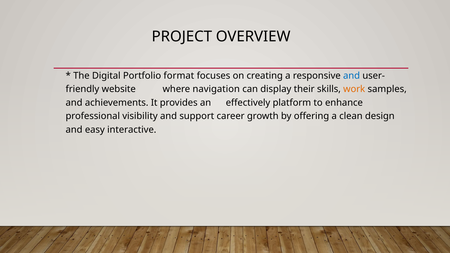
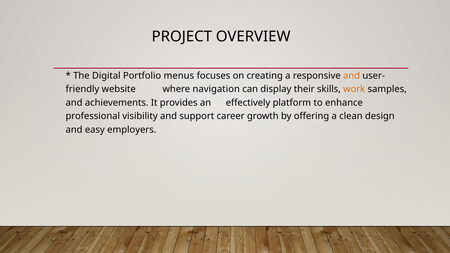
format: format -> menus (179, 76)
and colour: blue -> orange (352, 76)
interactive: interactive -> employers (132, 130)
